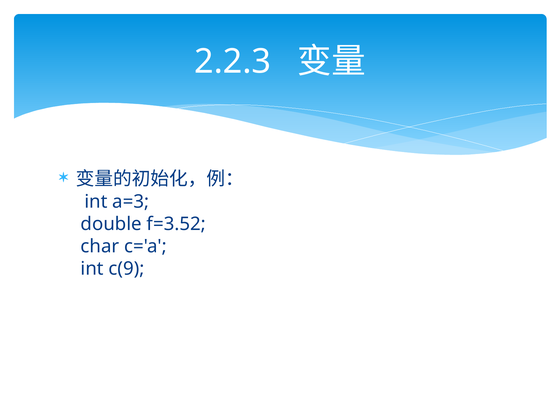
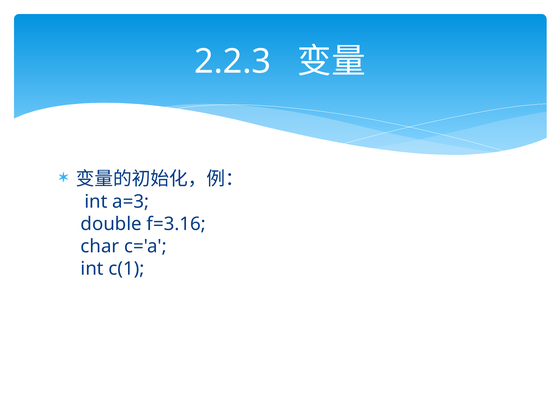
f=3.52: f=3.52 -> f=3.16 (176, 224)
c(9: c(9 -> c(1 (126, 269)
